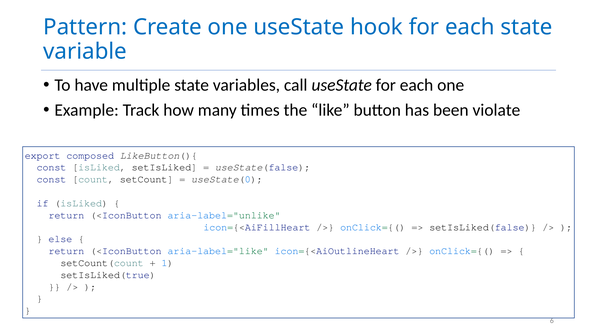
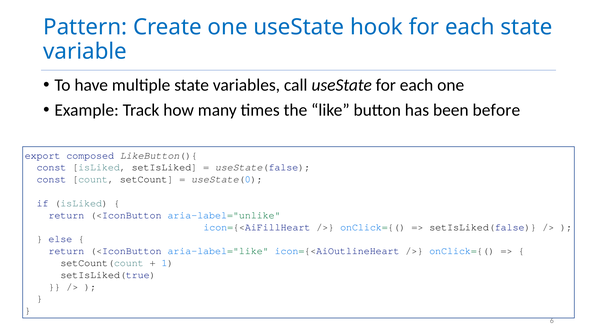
violate: violate -> before (496, 110)
